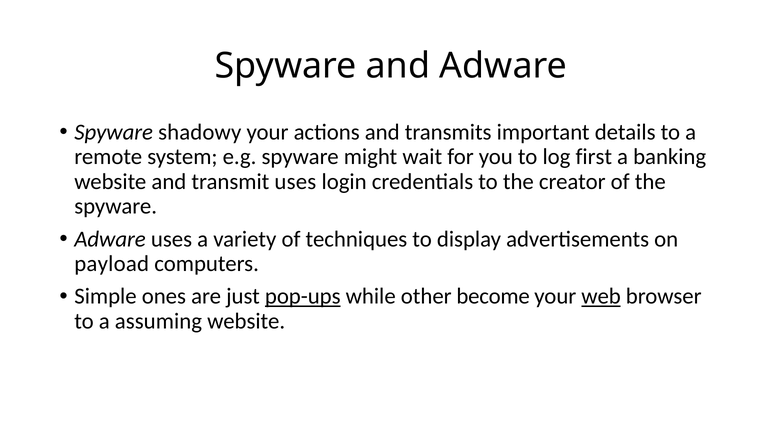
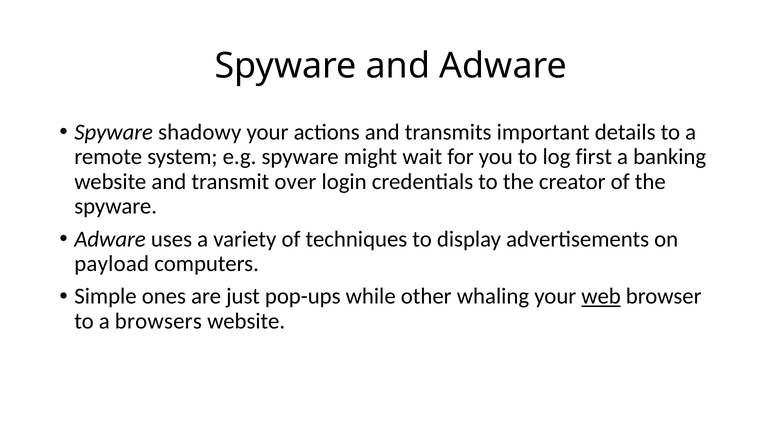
transmit uses: uses -> over (295, 181)
pop-ups underline: present -> none (303, 296)
become: become -> whaling (493, 296)
assuming: assuming -> browsers (158, 321)
